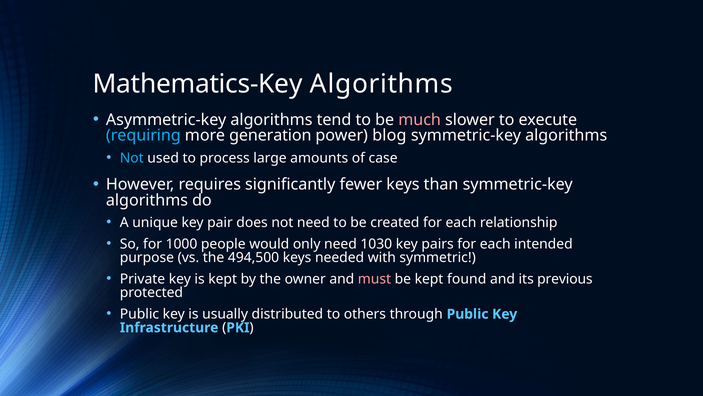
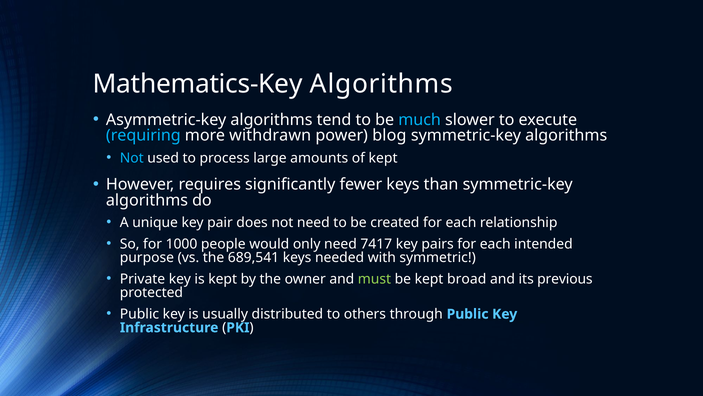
much colour: pink -> light blue (420, 120)
generation: generation -> withdrawn (270, 135)
of case: case -> kept (383, 158)
1030: 1030 -> 7417 (376, 244)
494,500: 494,500 -> 689,541 (254, 257)
must colour: pink -> light green (374, 279)
found: found -> broad (467, 279)
